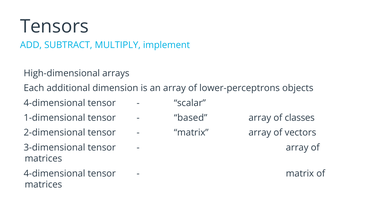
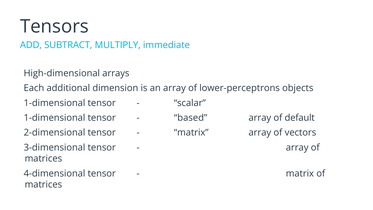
implement: implement -> immediate (166, 45)
4-dimensional: 4-dimensional -> 1-dimensional (54, 103)
classes: classes -> default (300, 118)
